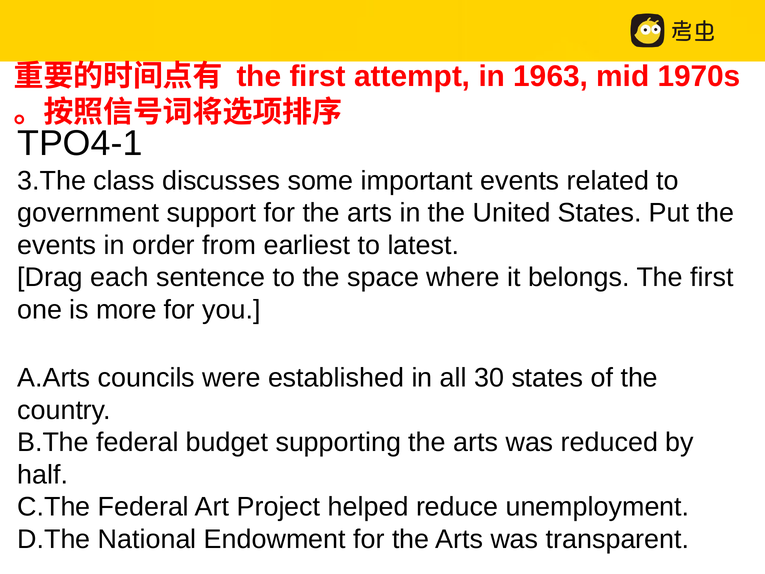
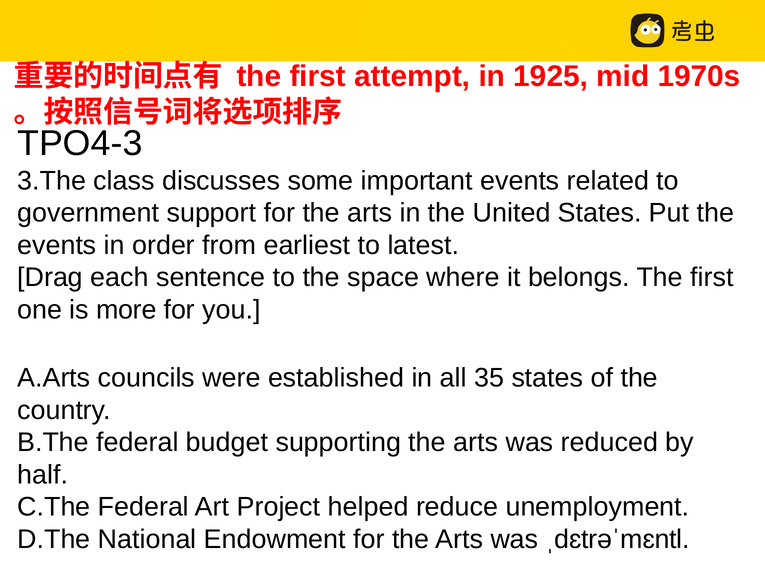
1963: 1963 -> 1925 (551, 76)
TPO4-1: TPO4-1 -> TPO4-3 (80, 144)
30: 30 -> 35 (489, 378)
transparent: transparent -> ˌdɛtrəˈmɛntl (618, 539)
